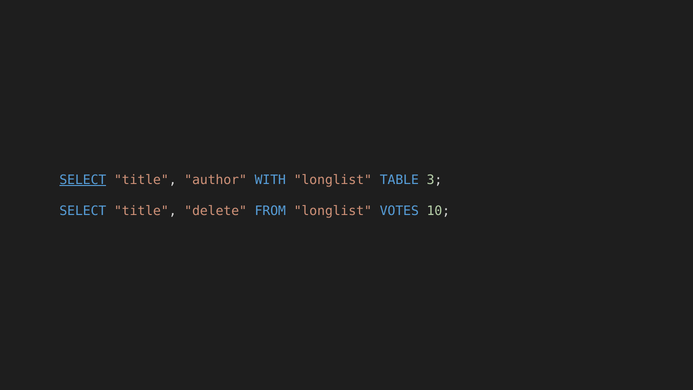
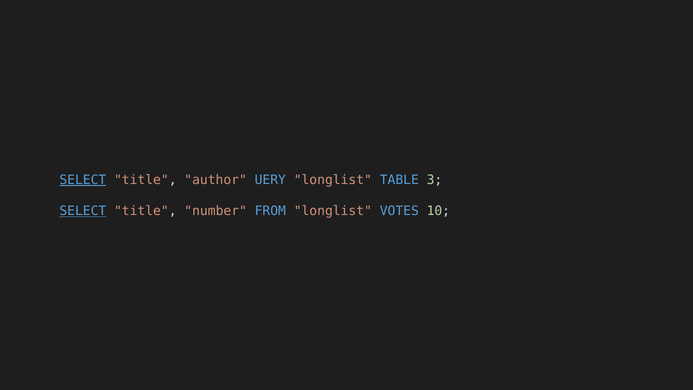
WITH: WITH -> UERY (270, 180)
SELECT underline: none -> present (83, 211)
delete: delete -> number (216, 211)
